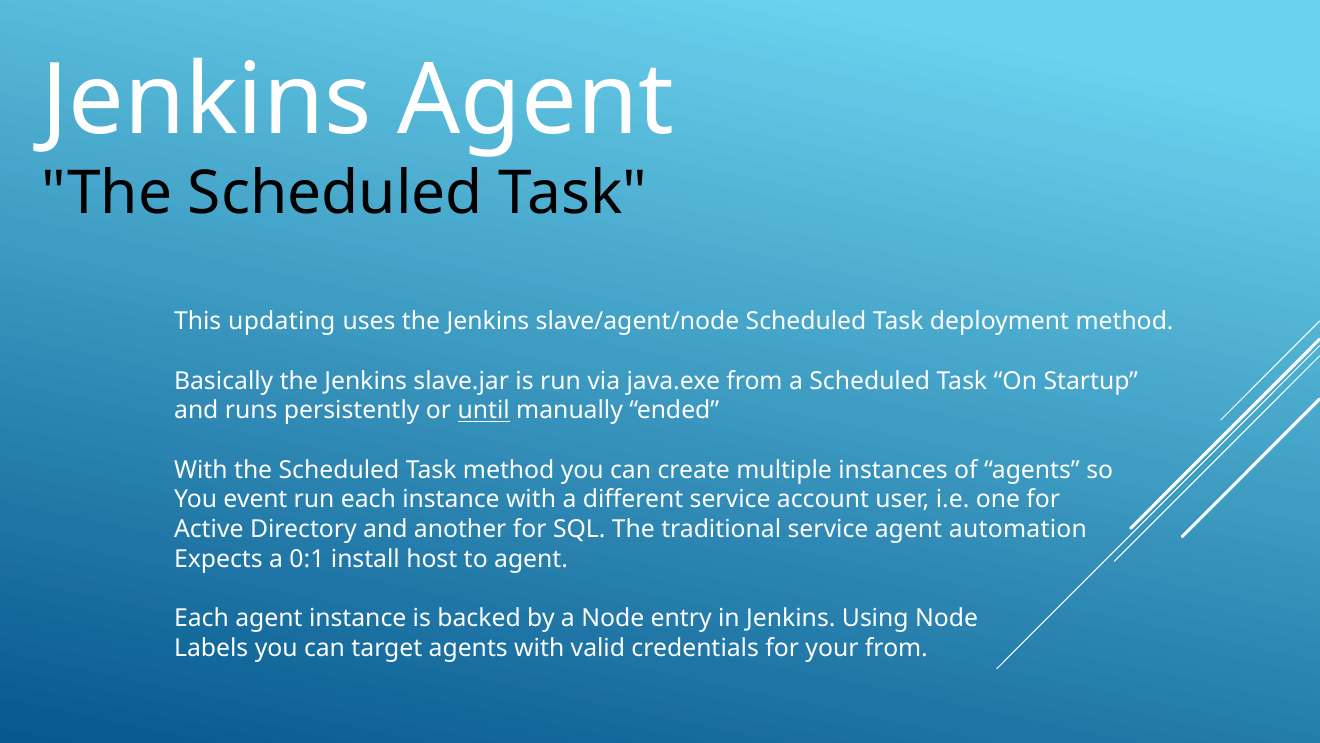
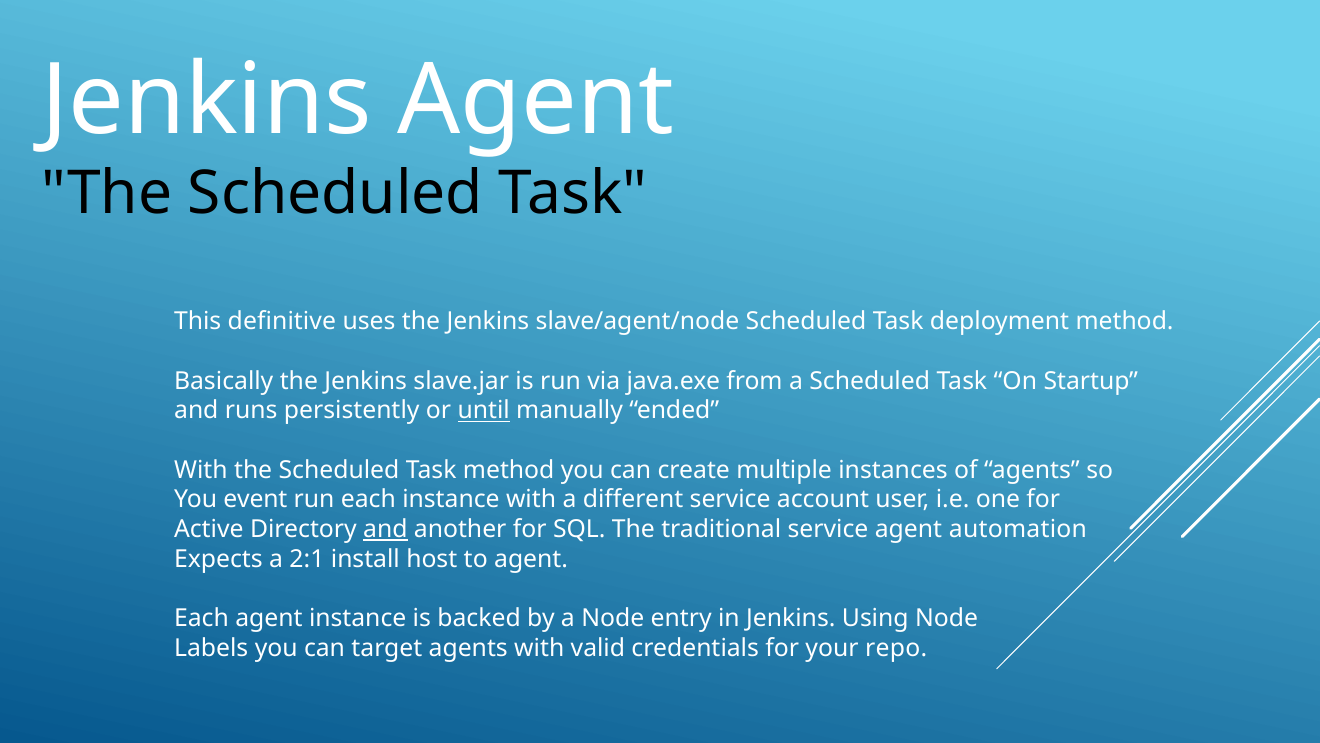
updating: updating -> definitive (282, 321)
and underline: none -> present (385, 529)
0:1: 0:1 -> 2:1 (307, 559)
your from: from -> repo (896, 648)
